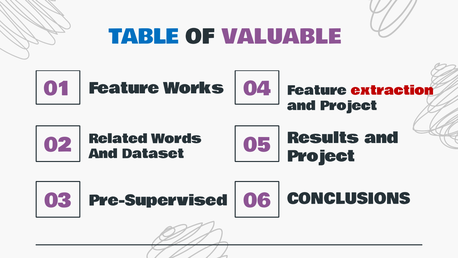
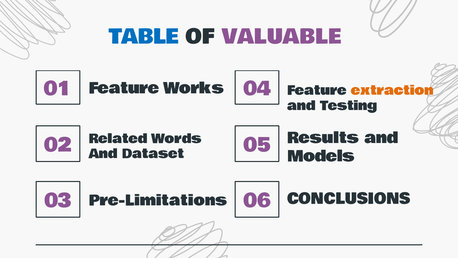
extraction colour: red -> orange (392, 90)
Project: Project -> Testing (349, 106)
Project: Project -> Models (321, 156)
Pre-Supervised: Pre-Supervised -> Pre-Limitations (158, 200)
